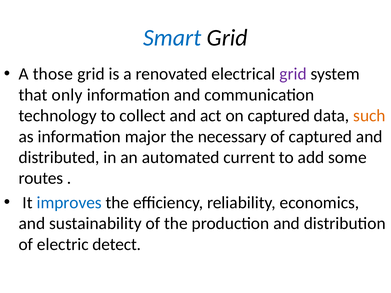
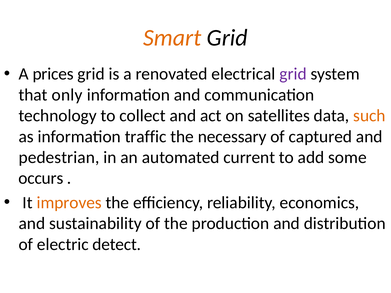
Smart colour: blue -> orange (172, 38)
those: those -> prices (53, 74)
on captured: captured -> satellites (279, 116)
major: major -> traffic (146, 137)
distributed: distributed -> pedestrian (59, 158)
routes: routes -> occurs (41, 178)
improves colour: blue -> orange (69, 203)
